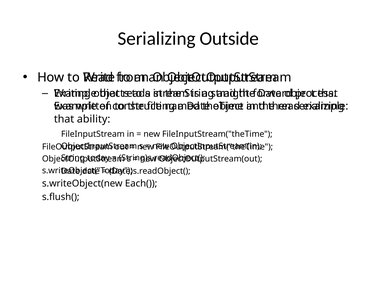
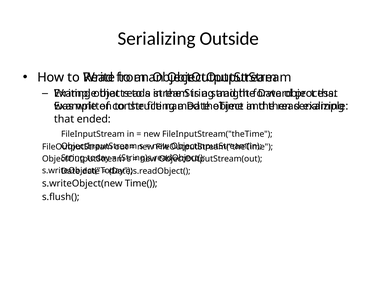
ability: ability -> ended (94, 119)
Each(: Each( -> Time( (141, 183)
